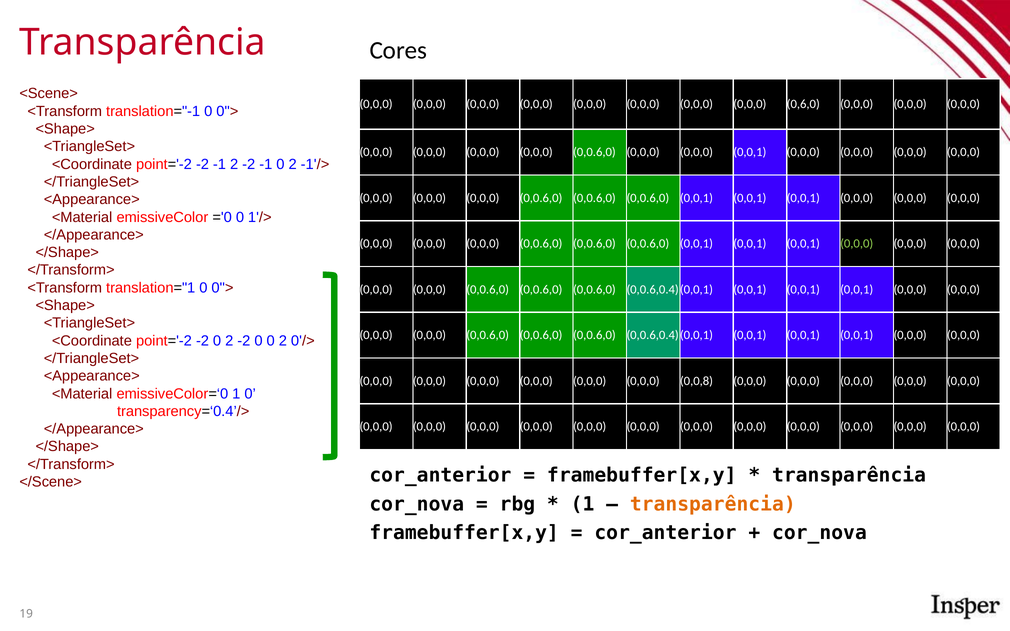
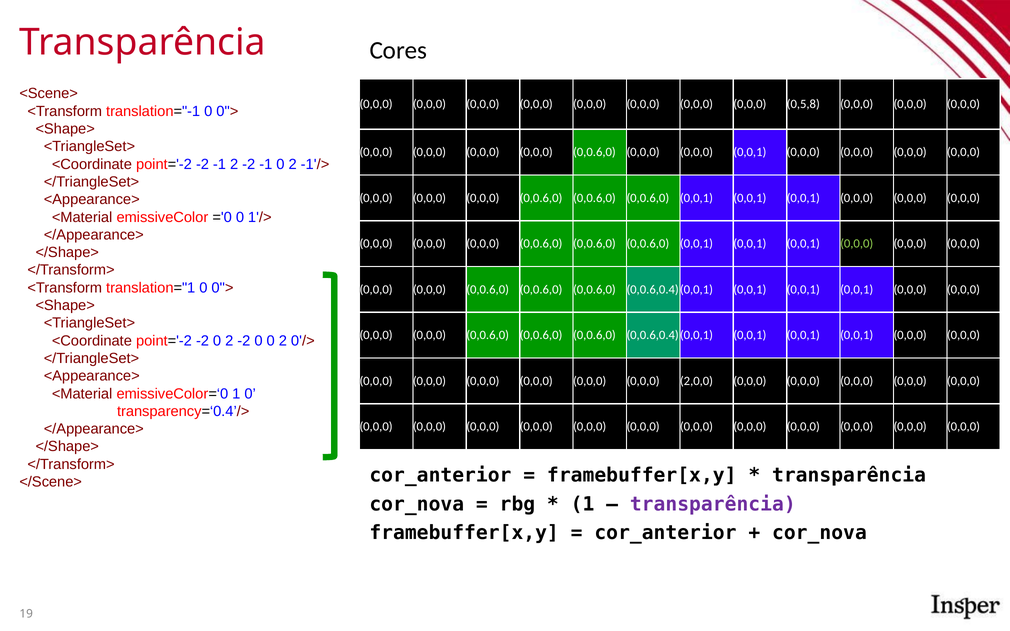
0,6,0: 0,6,0 -> 0,5,8 (803, 104)
0,0,8: 0,0,8 -> 2,0,0 (696, 381)
transparência colour: orange -> purple (713, 504)
